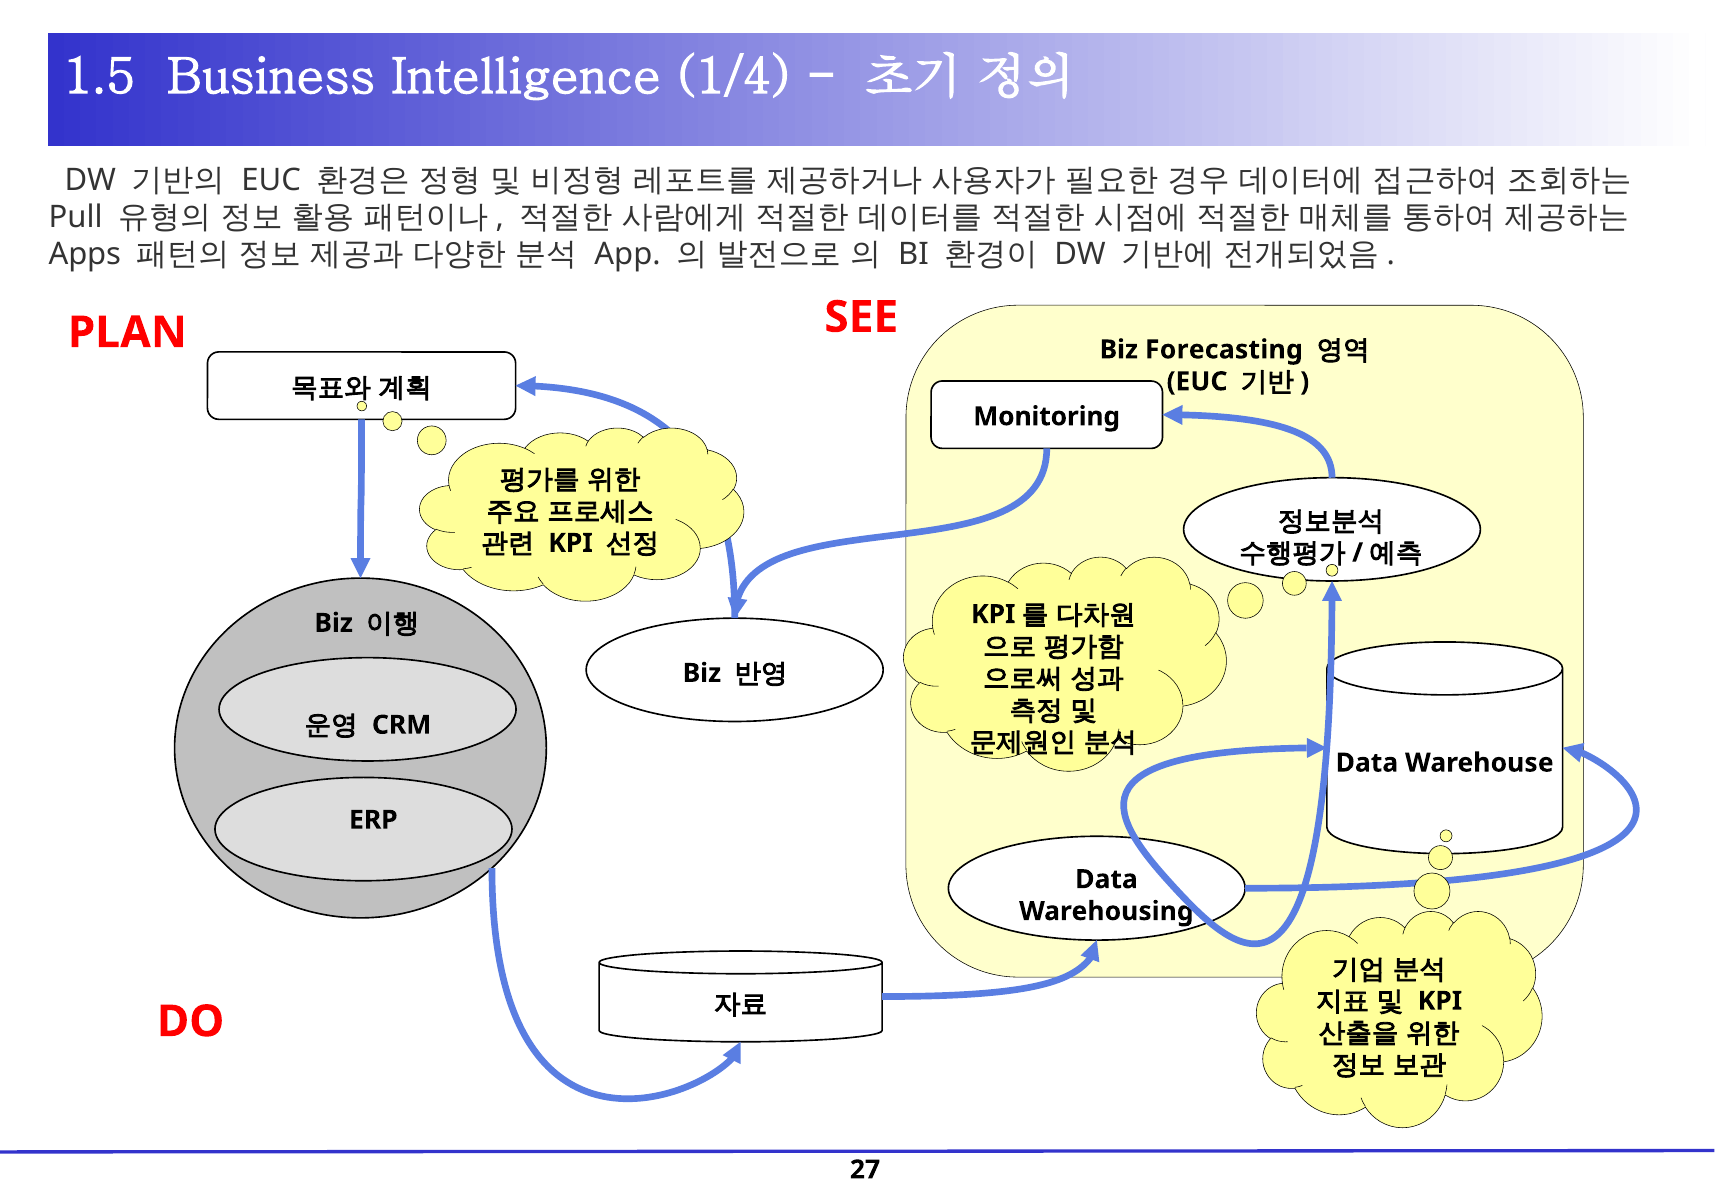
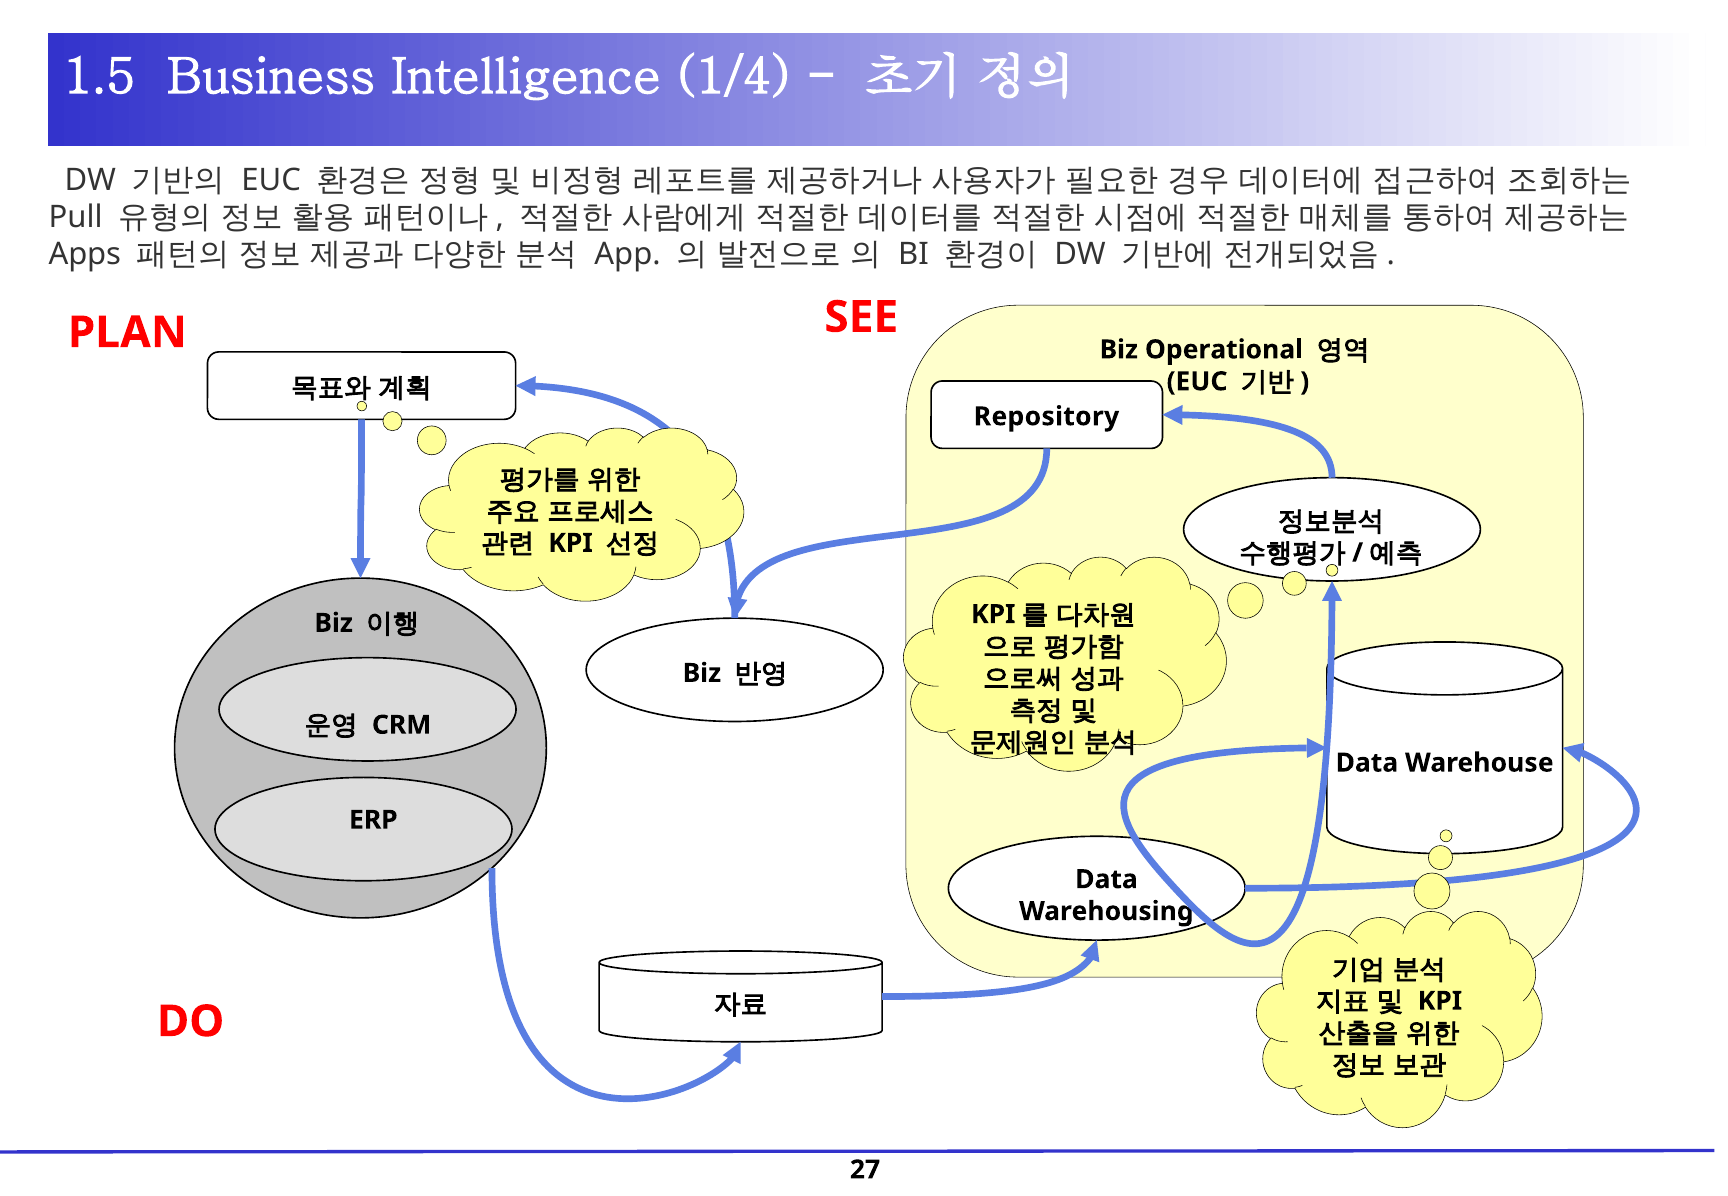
Forecasting: Forecasting -> Operational (1224, 350)
Monitoring: Monitoring -> Repository (1046, 417)
